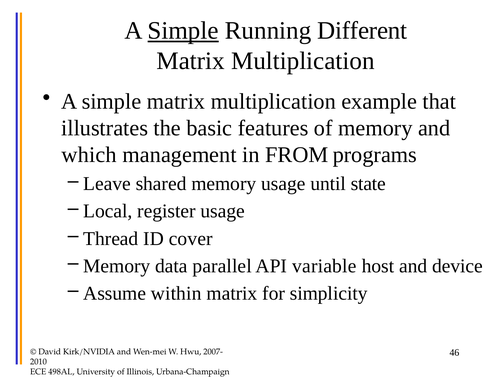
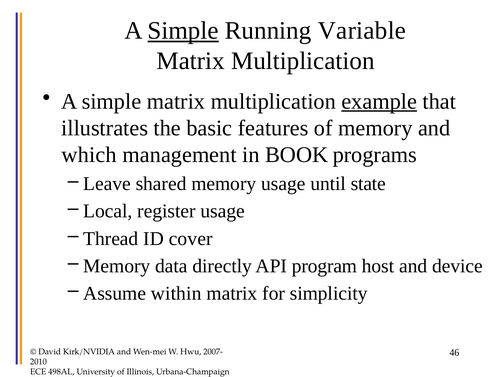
Different: Different -> Variable (362, 31)
example underline: none -> present (379, 101)
FROM: FROM -> BOOK (297, 155)
parallel: parallel -> directly (222, 266)
variable: variable -> program (325, 266)
